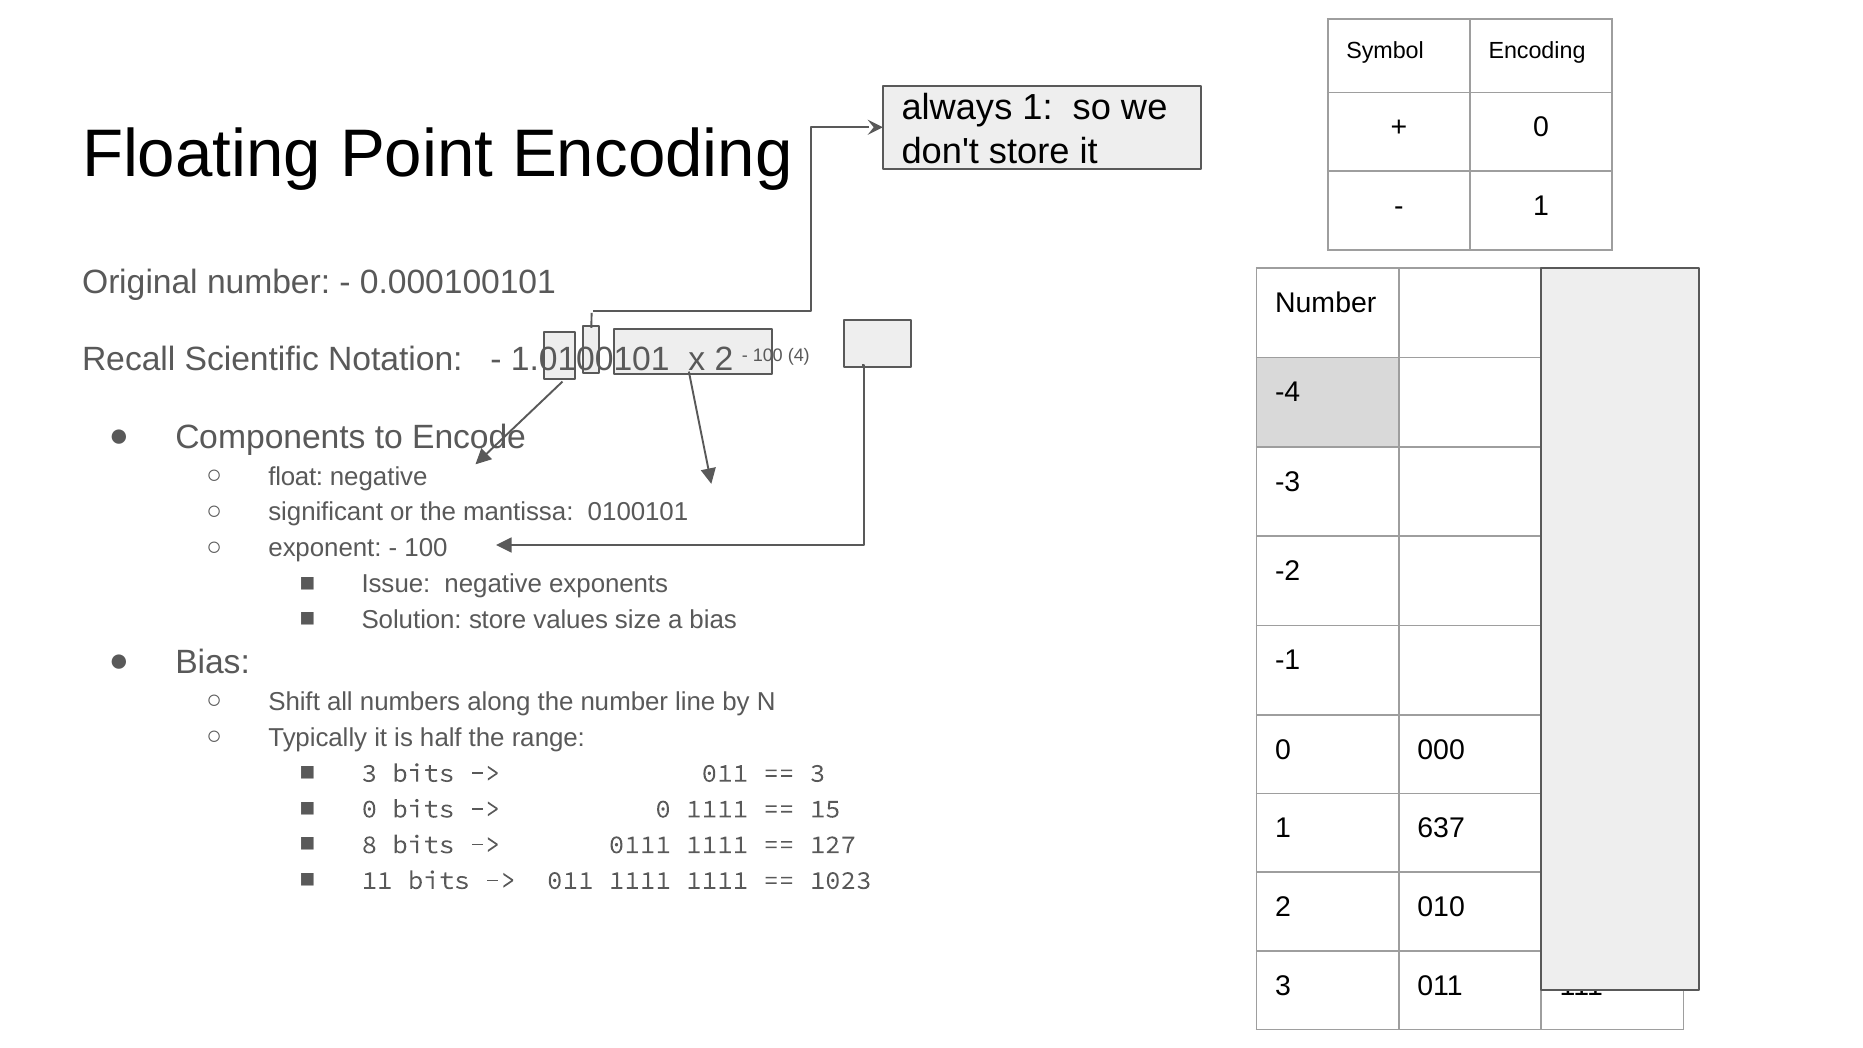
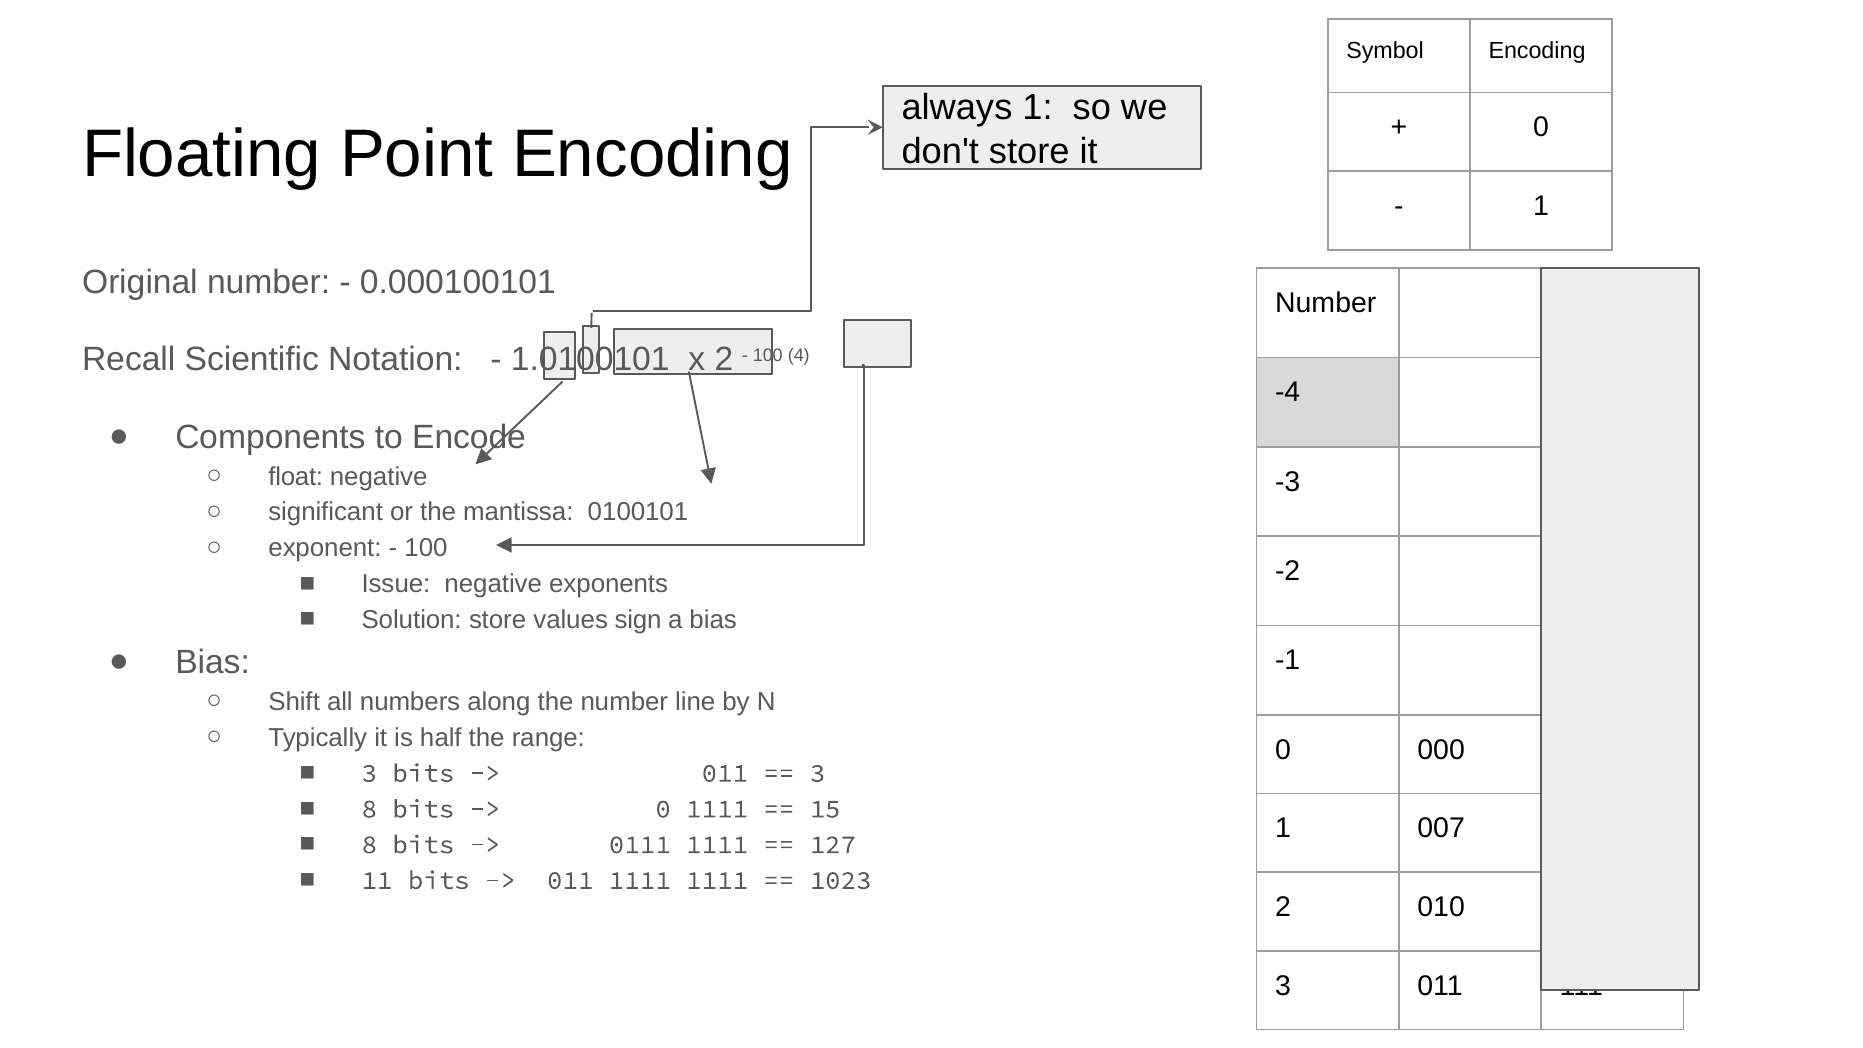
size: size -> sign (638, 620)
0: 0 -> 8 (369, 809)
637: 637 -> 007 (1441, 828)
